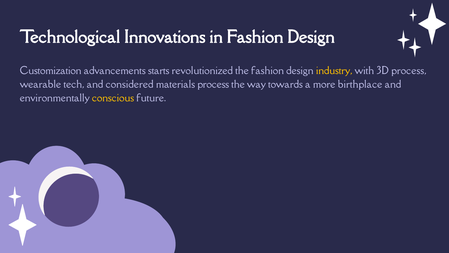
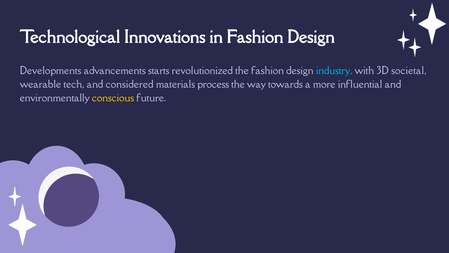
Customization: Customization -> Developments (51, 71)
industry colour: yellow -> light blue (334, 71)
3D process: process -> societal (409, 71)
birthplace: birthplace -> influential (360, 84)
